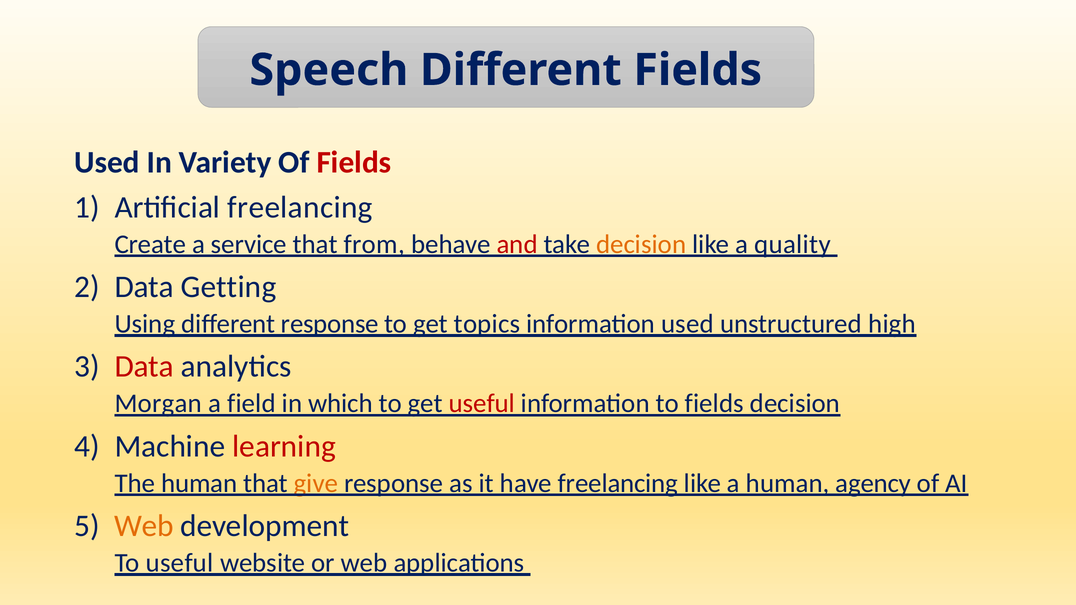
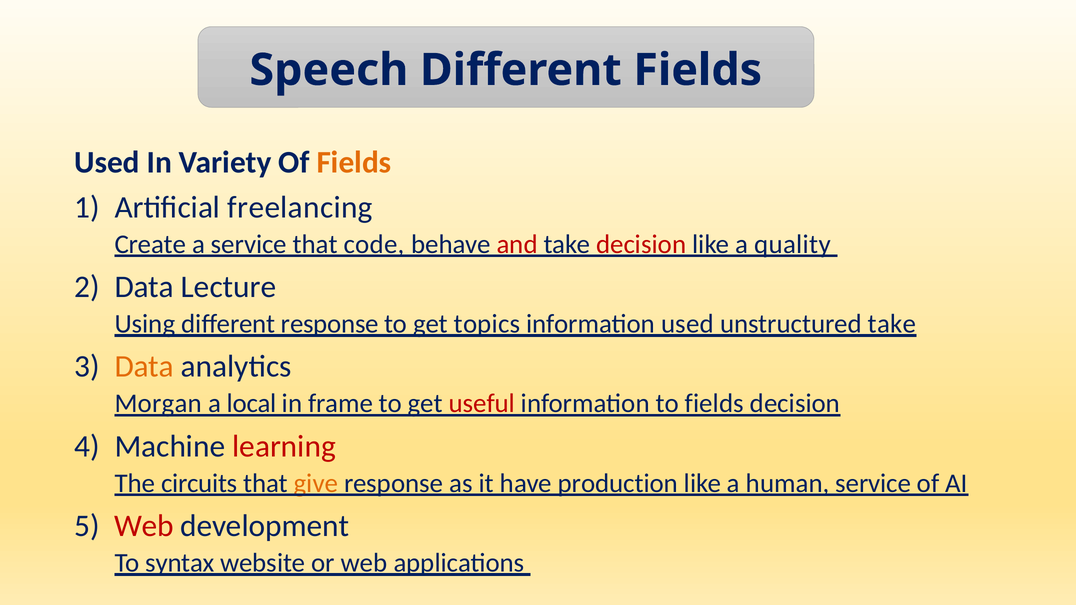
Fields colour: red -> orange (354, 162)
from: from -> code (374, 244)
decision colour: orange -> red (641, 244)
Getting: Getting -> Lecture (229, 287)
unstructured high: high -> take (892, 324)
Data colour: red -> orange (144, 367)
field: field -> local (252, 404)
which: which -> frame (341, 404)
The human: human -> circuits (199, 483)
have freelancing: freelancing -> production (618, 483)
human agency: agency -> service (873, 483)
Web colour: orange -> red (144, 526)
To useful: useful -> syntax (180, 563)
